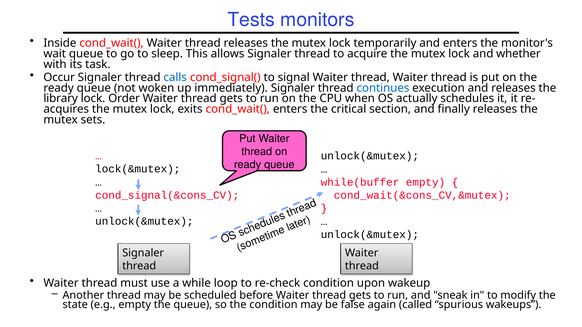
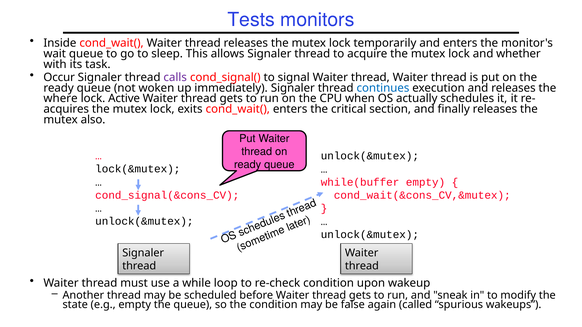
calls colour: blue -> purple (175, 77)
library: library -> where (61, 99)
Order: Order -> Active (124, 99)
sets: sets -> also (93, 120)
